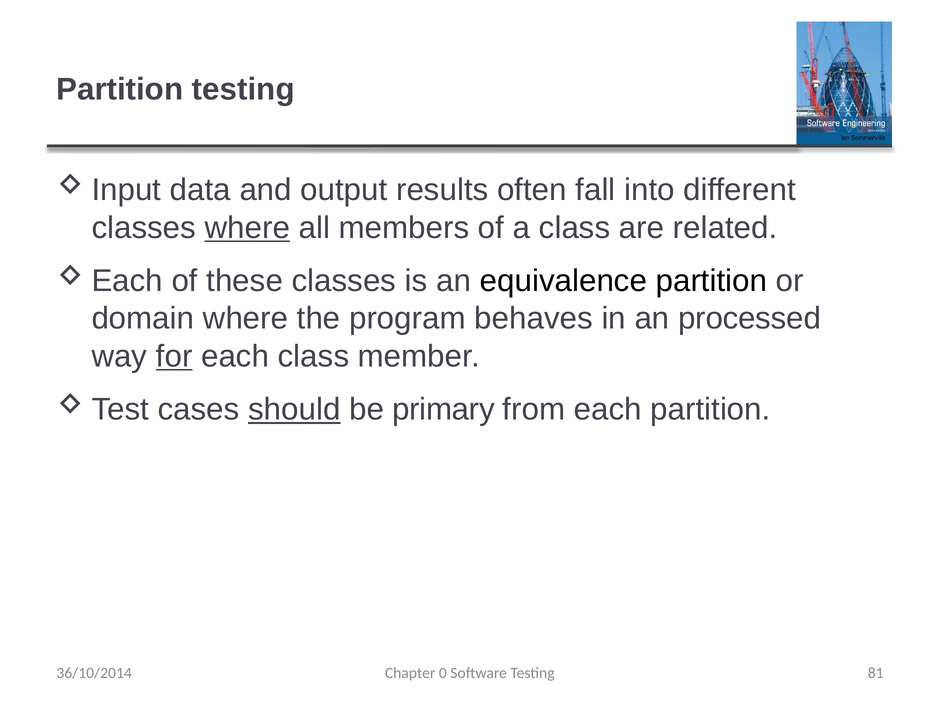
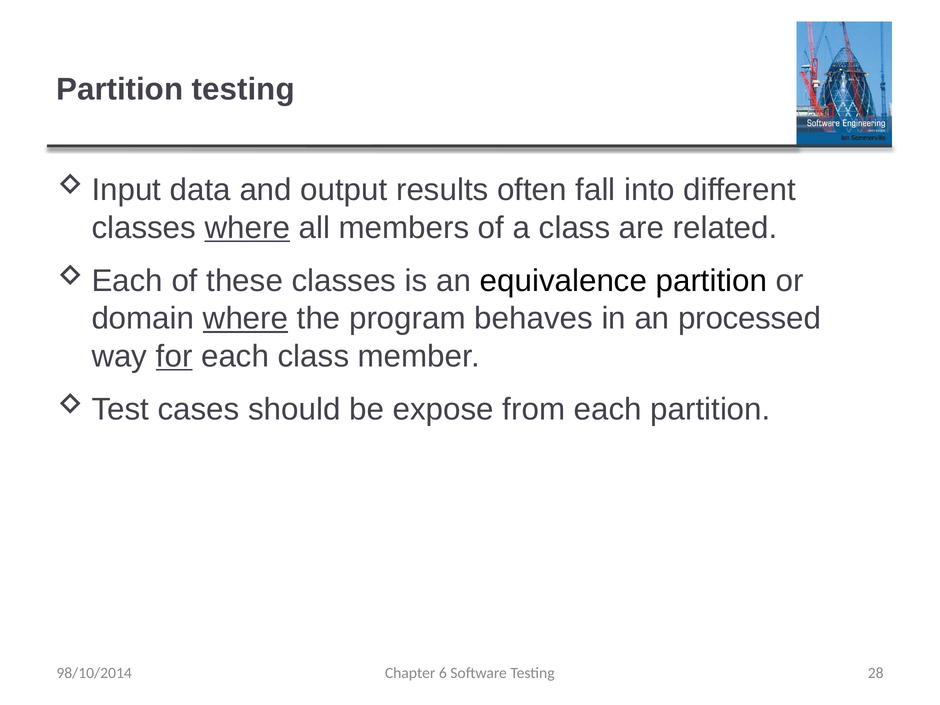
where underline: none -> present (246, 319)
should underline: present -> none (294, 410)
primary: primary -> expose (443, 410)
0: 0 -> 6 (443, 673)
81: 81 -> 28 (876, 673)
36/10/2014: 36/10/2014 -> 98/10/2014 (94, 673)
